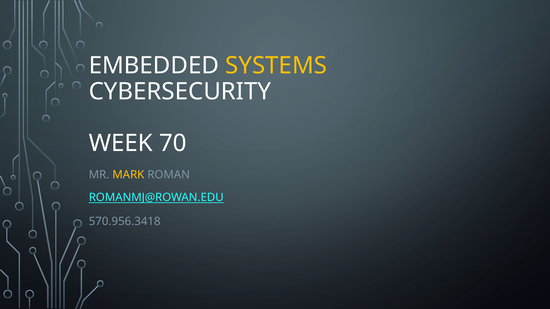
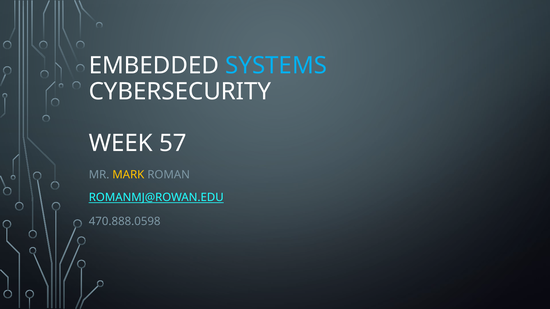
SYSTEMS colour: yellow -> light blue (276, 66)
70: 70 -> 57 (173, 143)
570.956.3418: 570.956.3418 -> 470.888.0598 (125, 222)
